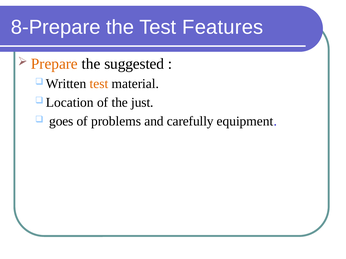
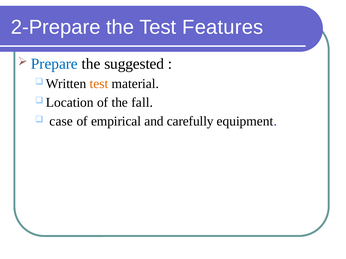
8-Prepare: 8-Prepare -> 2-Prepare (56, 27)
Prepare colour: orange -> blue (54, 64)
just: just -> fall (142, 103)
goes: goes -> case (61, 122)
problems: problems -> empirical (116, 122)
